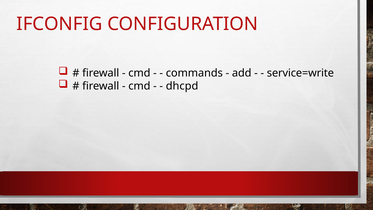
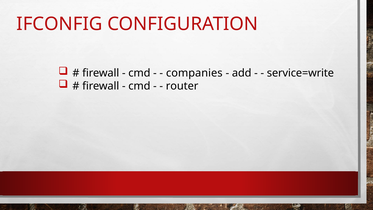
commands: commands -> companies (194, 73)
dhcpd: dhcpd -> router (182, 86)
